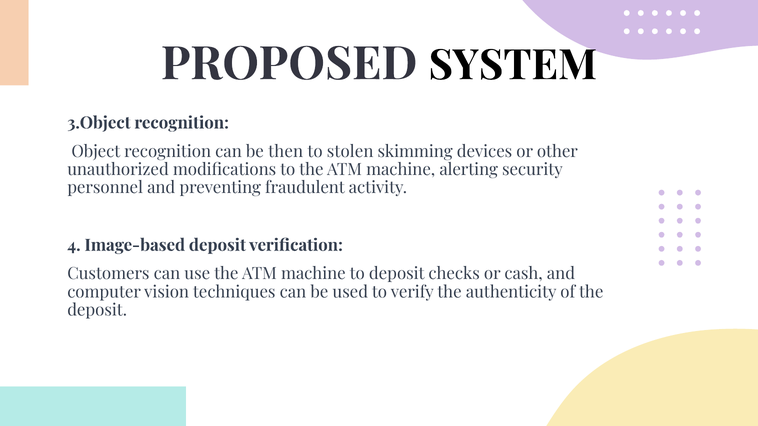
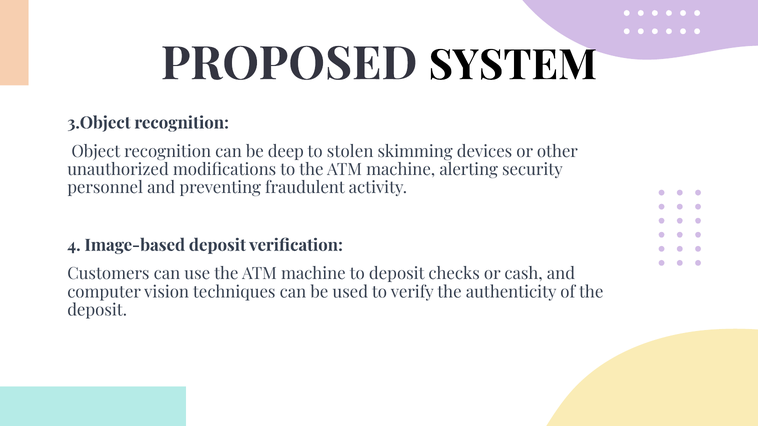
then: then -> deep (286, 152)
